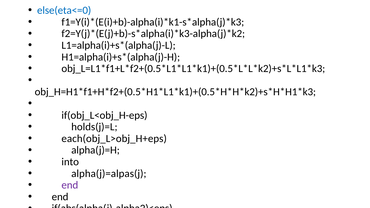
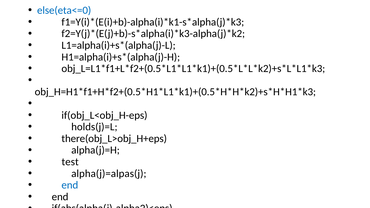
each(obj_L>obj_H+eps: each(obj_L>obj_H+eps -> there(obj_L>obj_H+eps (114, 139)
into: into -> test (70, 162)
end colour: purple -> blue (70, 185)
